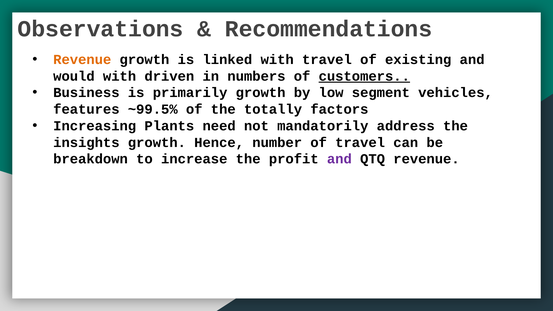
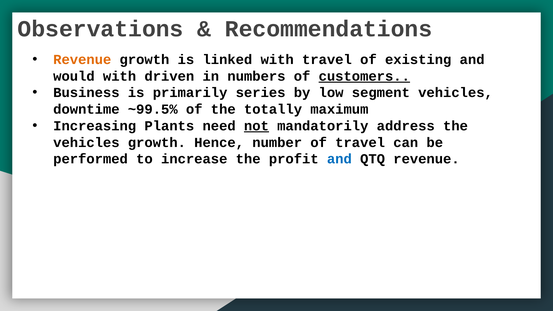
primarily growth: growth -> series (261, 93)
features: features -> downtime (86, 109)
factors: factors -> maximum (339, 109)
not underline: none -> present (256, 126)
insights: insights -> vehicles (86, 143)
breakdown: breakdown -> performed (91, 159)
and colour: purple -> blue (339, 159)
